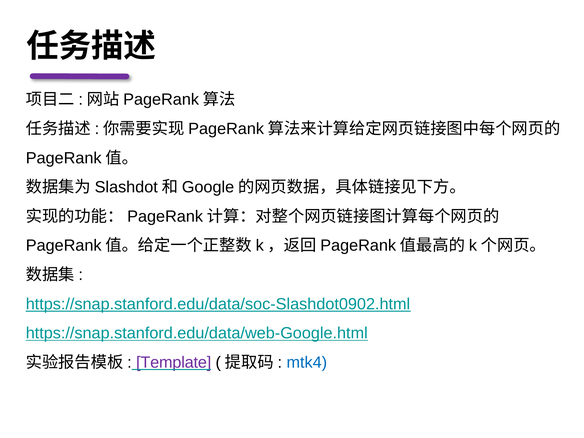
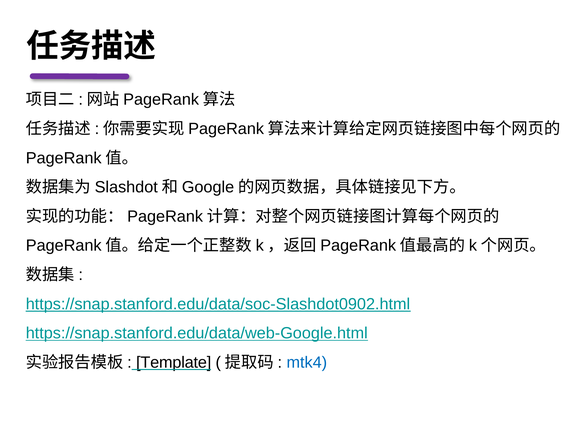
Template colour: purple -> black (174, 362)
